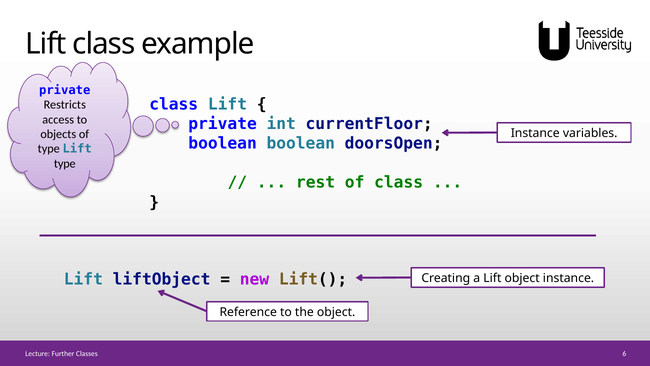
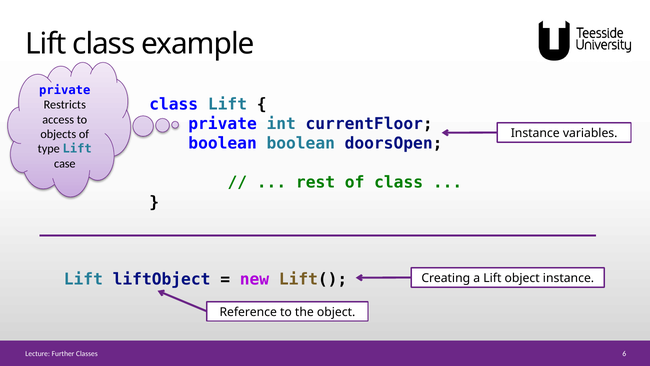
type: type -> case (65, 163)
